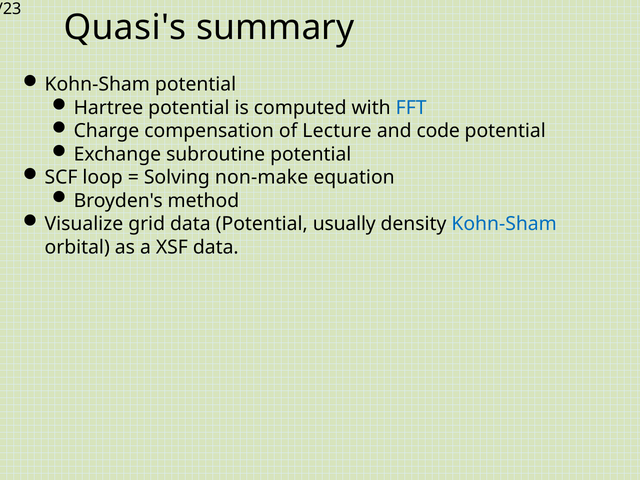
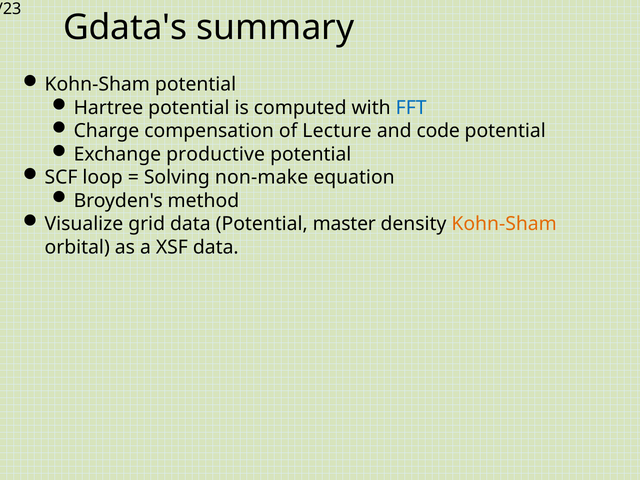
Quasi's: Quasi's -> Gdata's (125, 28)
subroutine: subroutine -> productive (216, 154)
usually: usually -> master (344, 224)
Kohn-Sham colour: blue -> orange (504, 224)
